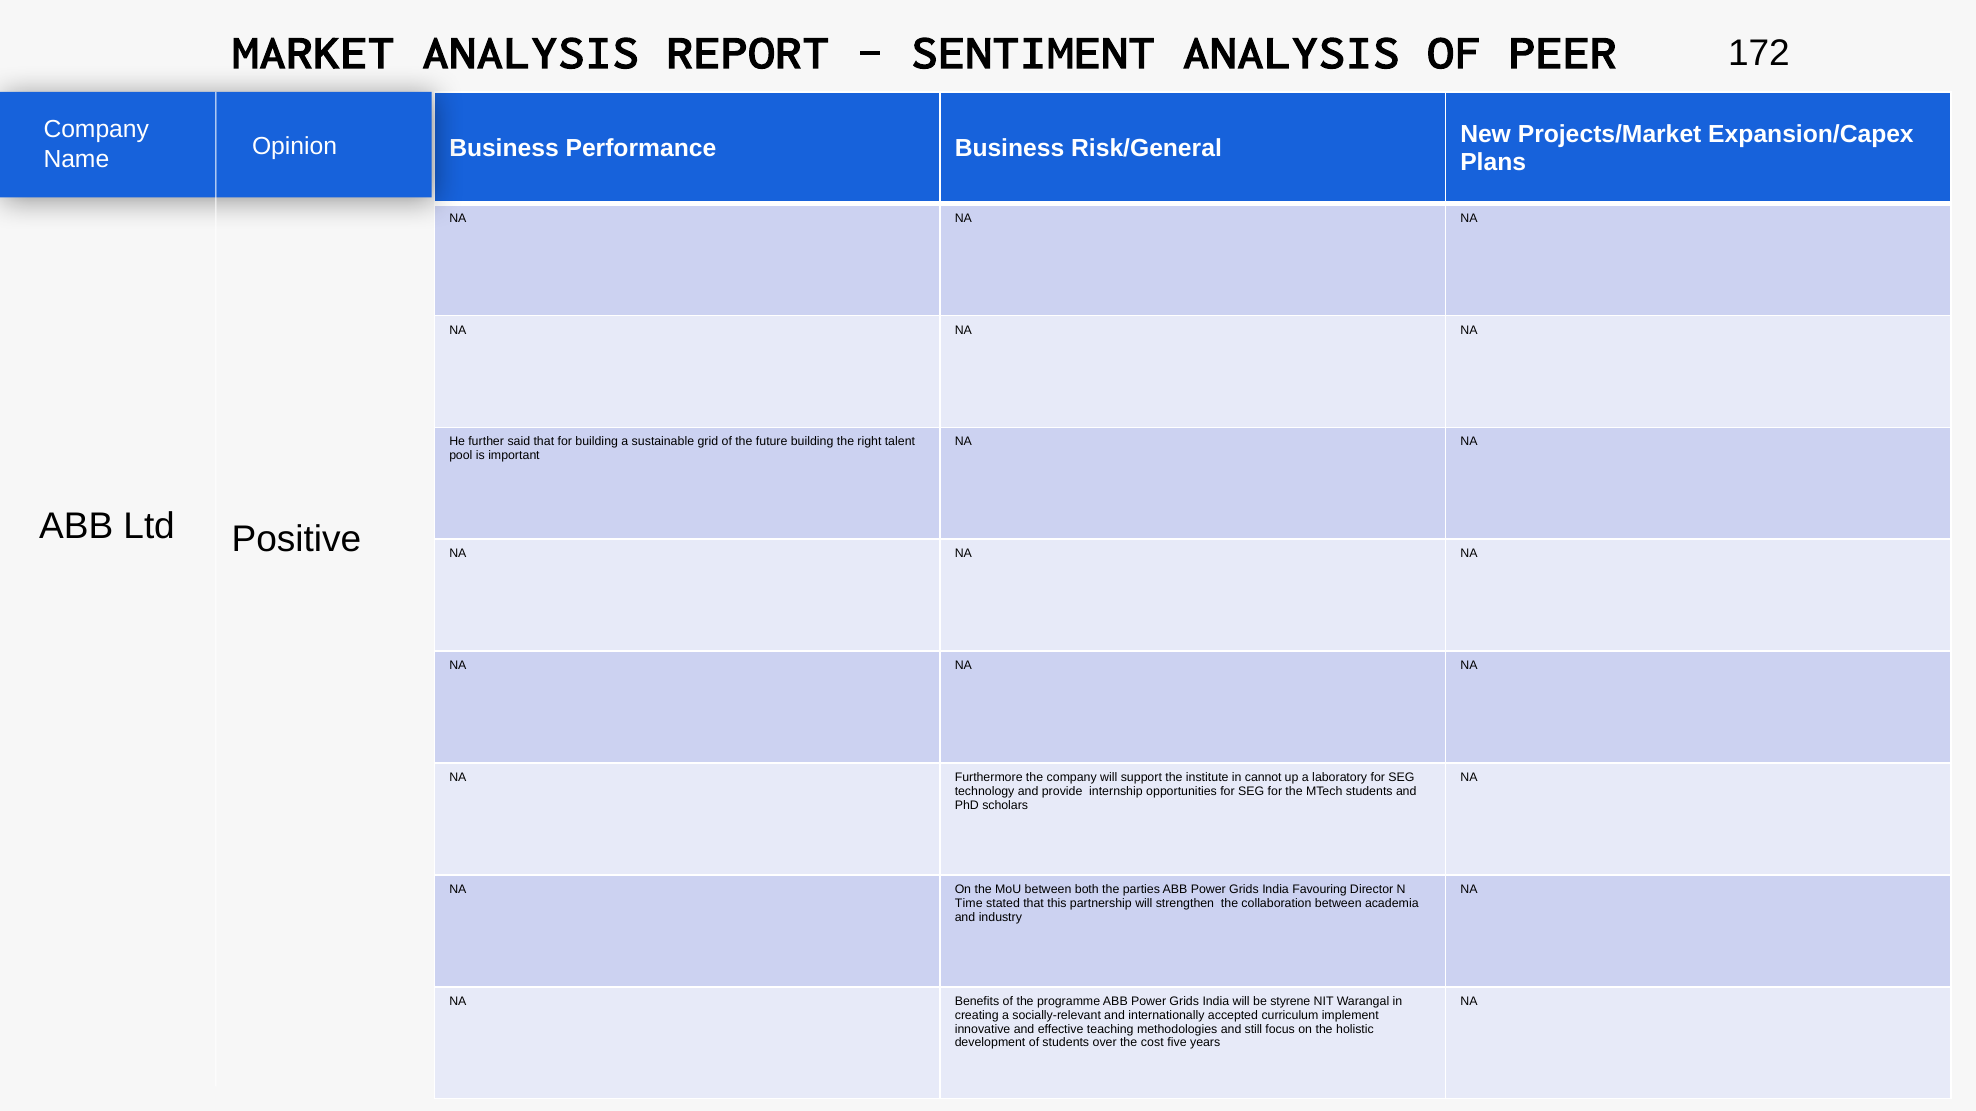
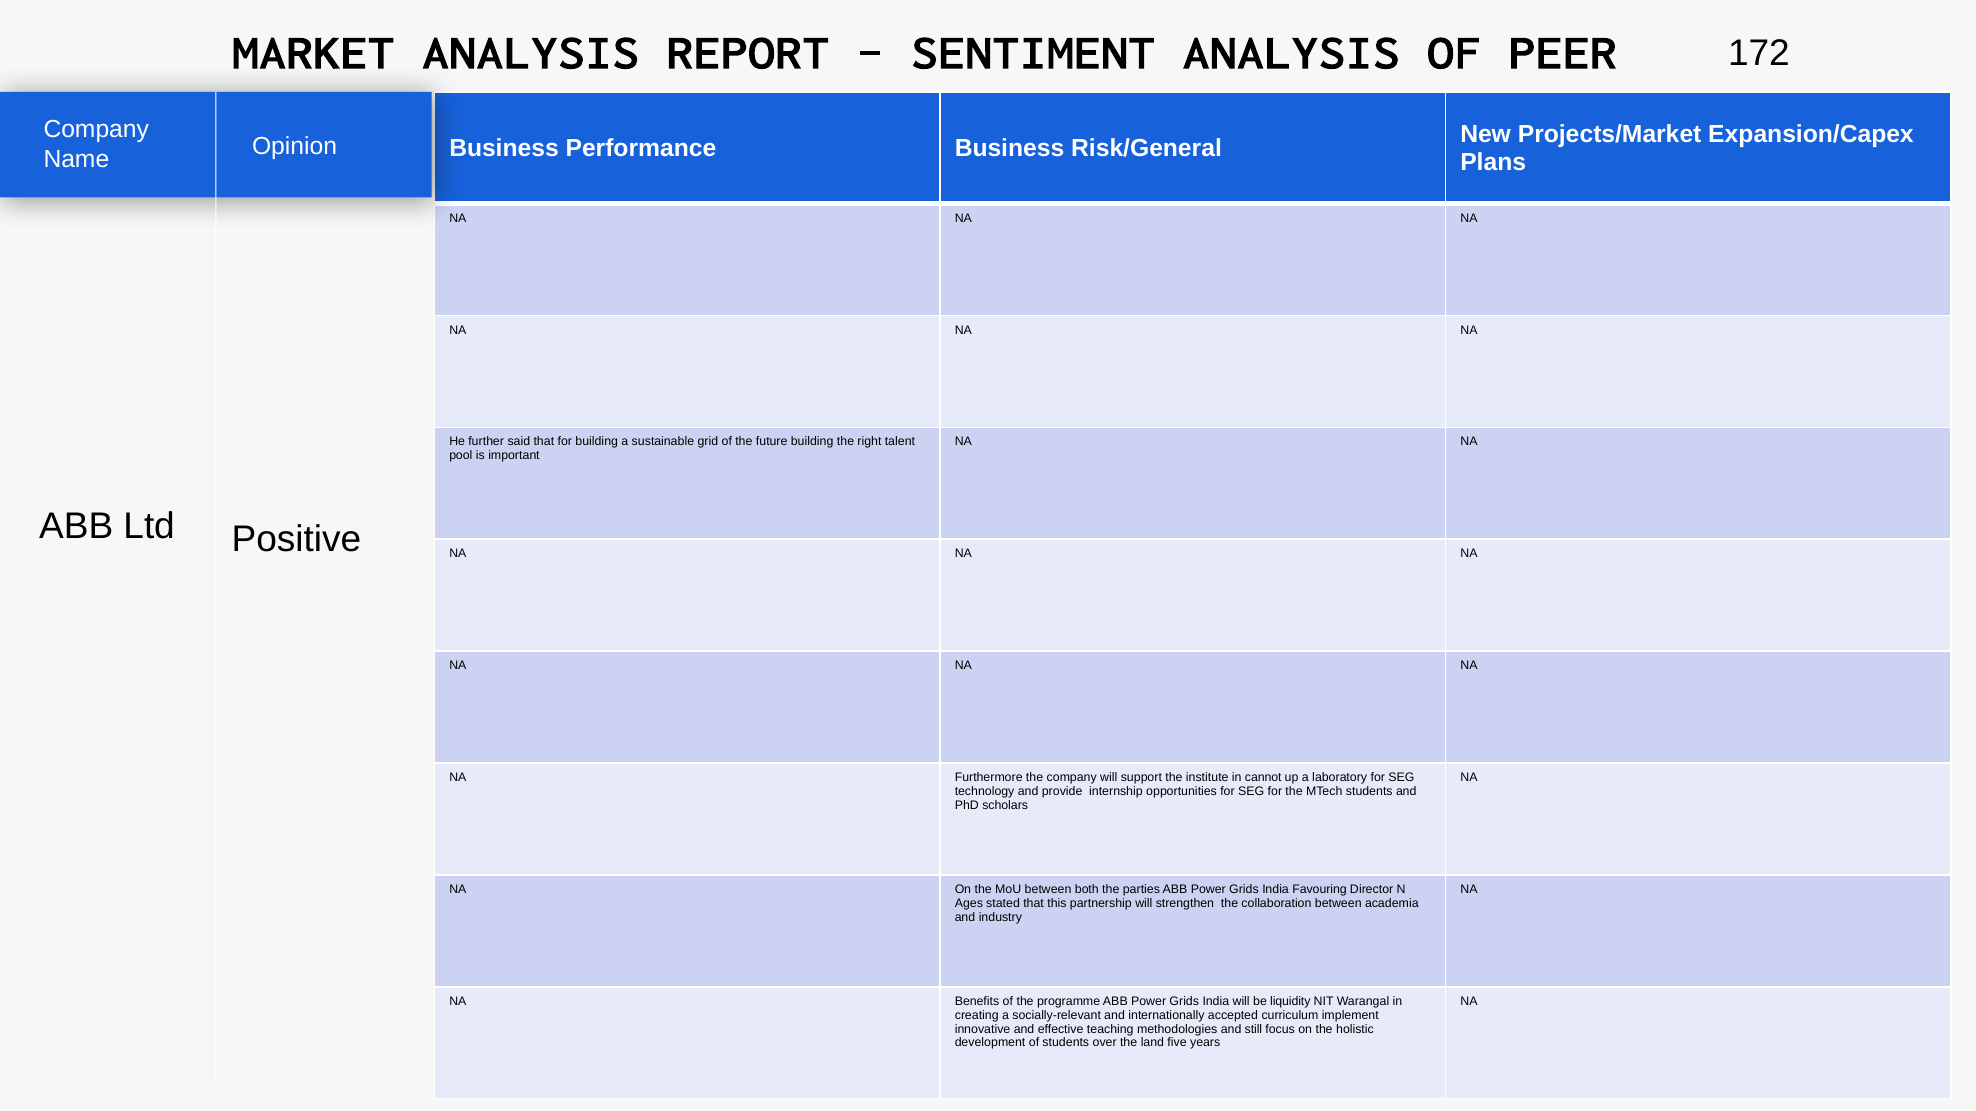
Time: Time -> Ages (969, 904)
styrene: styrene -> liquidity (1290, 1002)
cost: cost -> land (1152, 1043)
